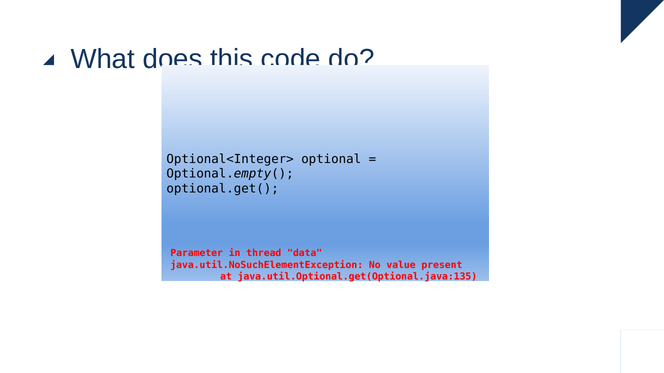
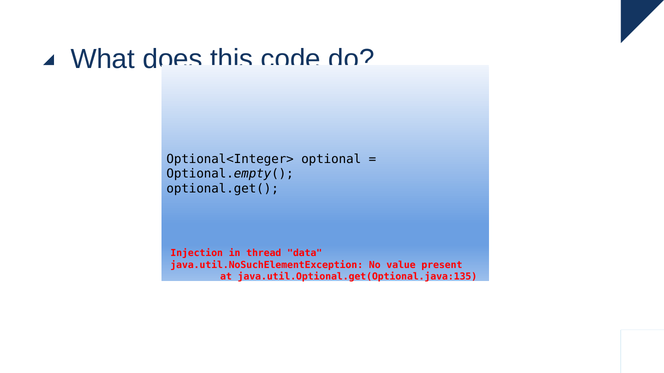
Parameter: Parameter -> Injection (197, 254)
